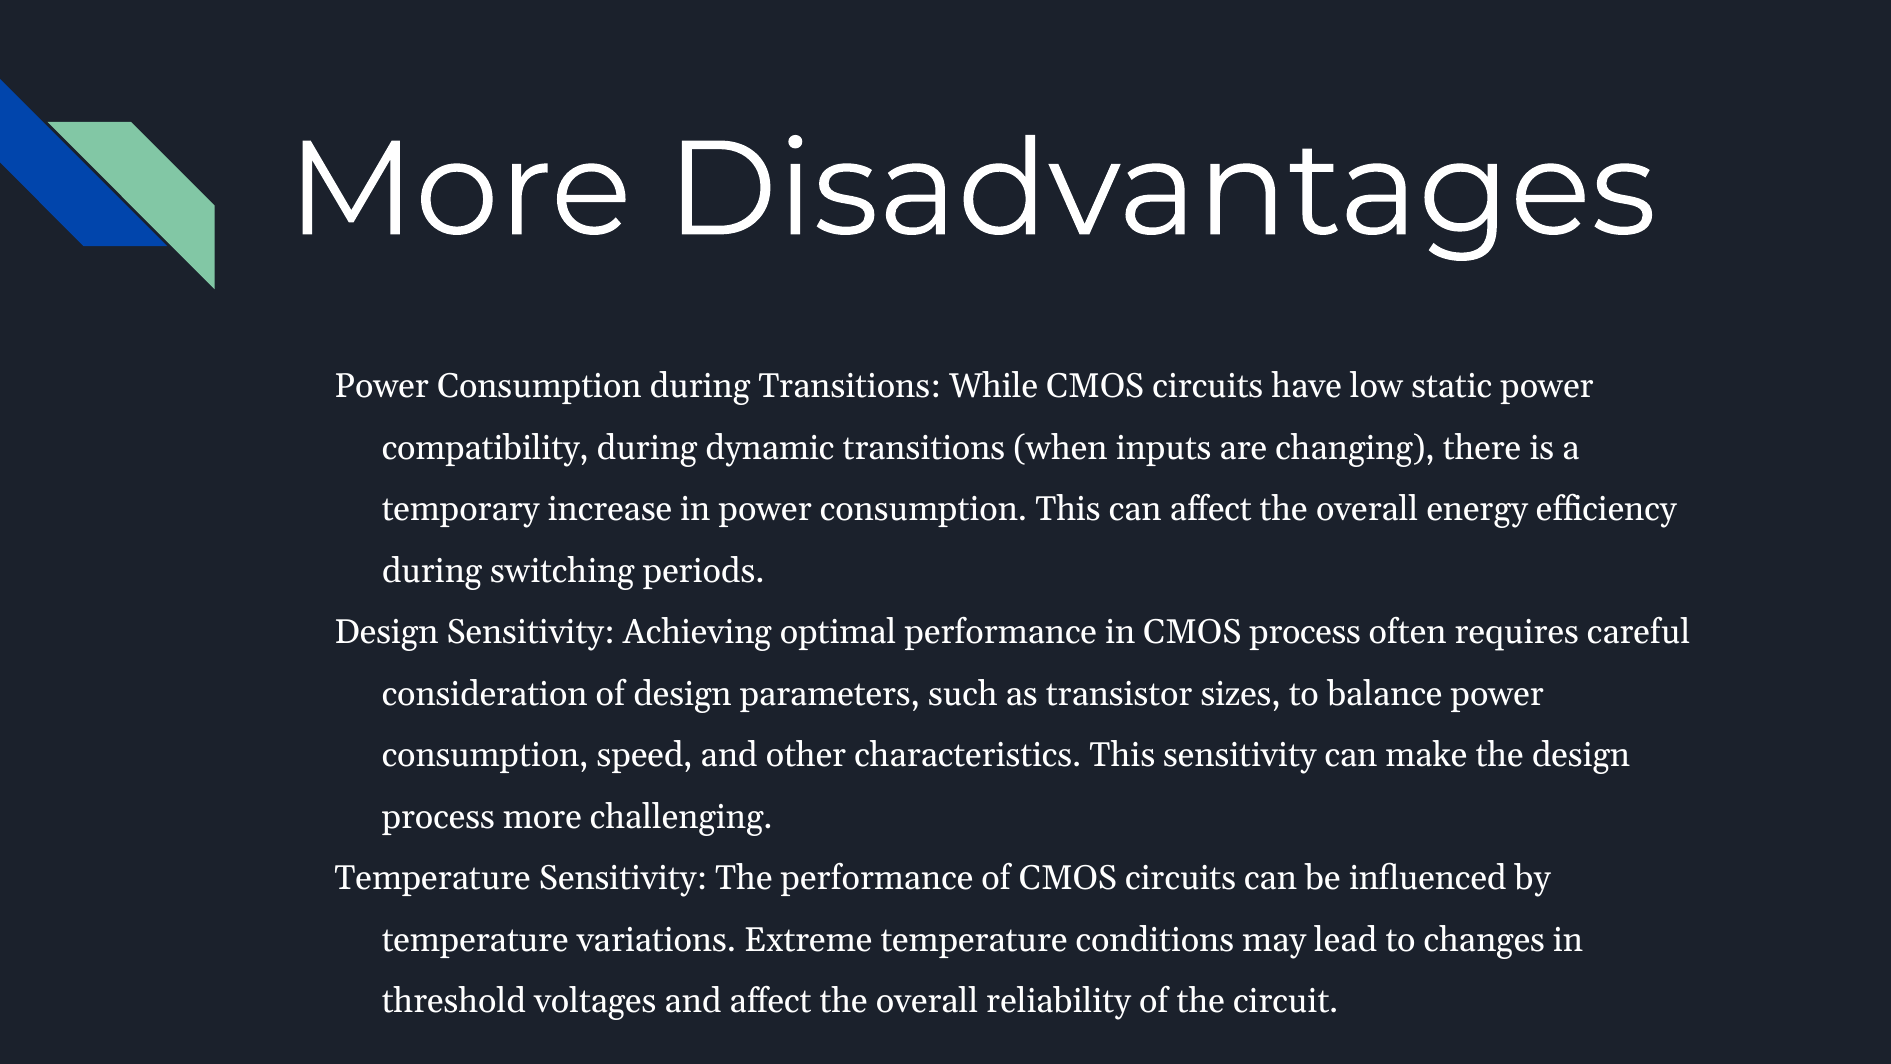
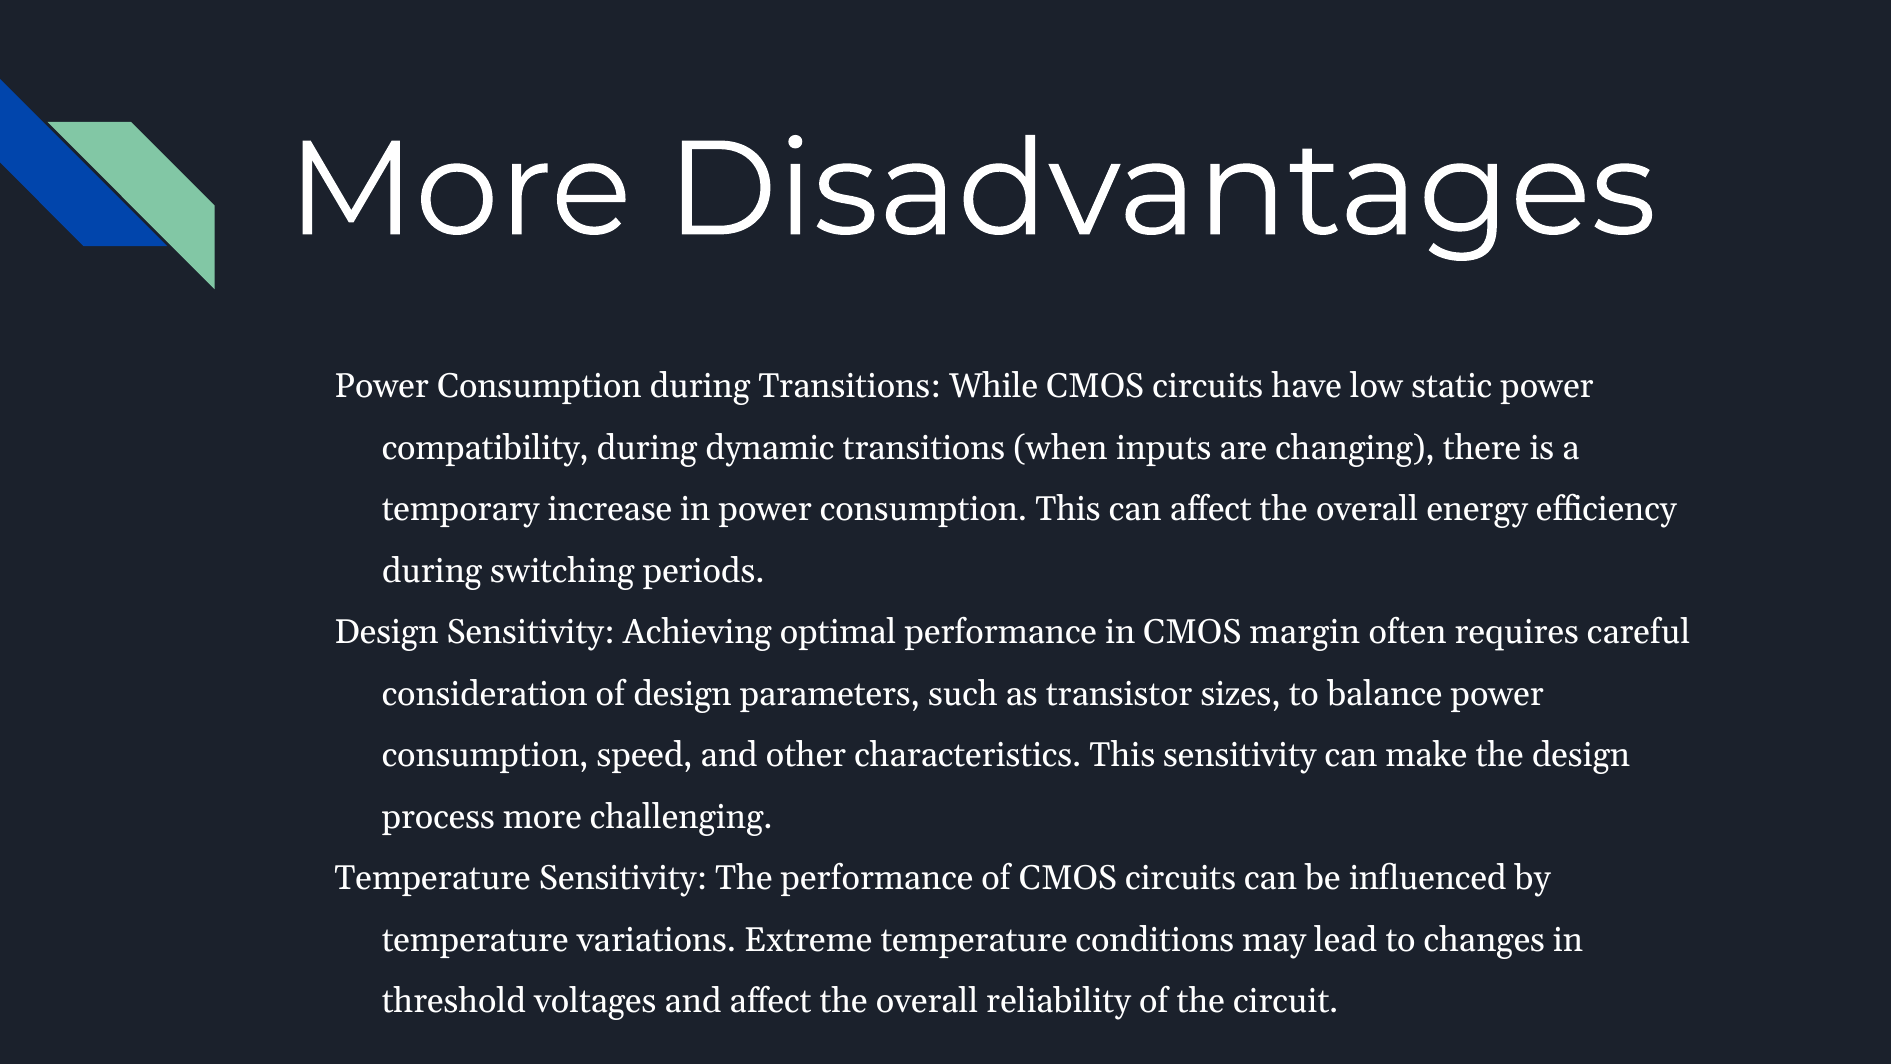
CMOS process: process -> margin (1305, 632)
